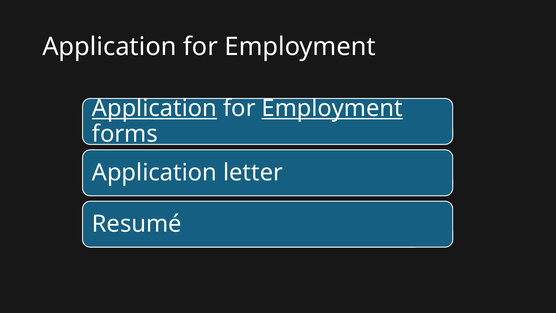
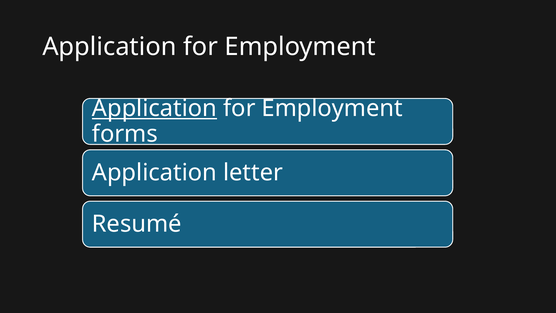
Employment underline: present -> none (332, 108)
